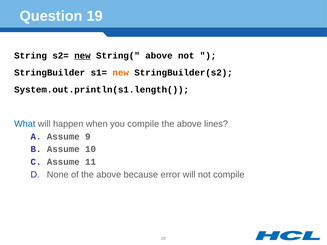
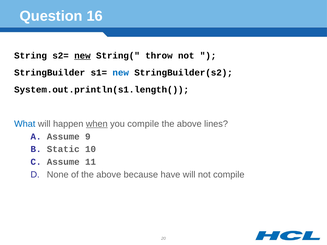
19: 19 -> 16 (95, 16)
String( above: above -> throw (159, 56)
new colour: orange -> blue (121, 73)
when underline: none -> present (97, 124)
Assume: Assume -> Static (63, 149)
error: error -> have (170, 175)
